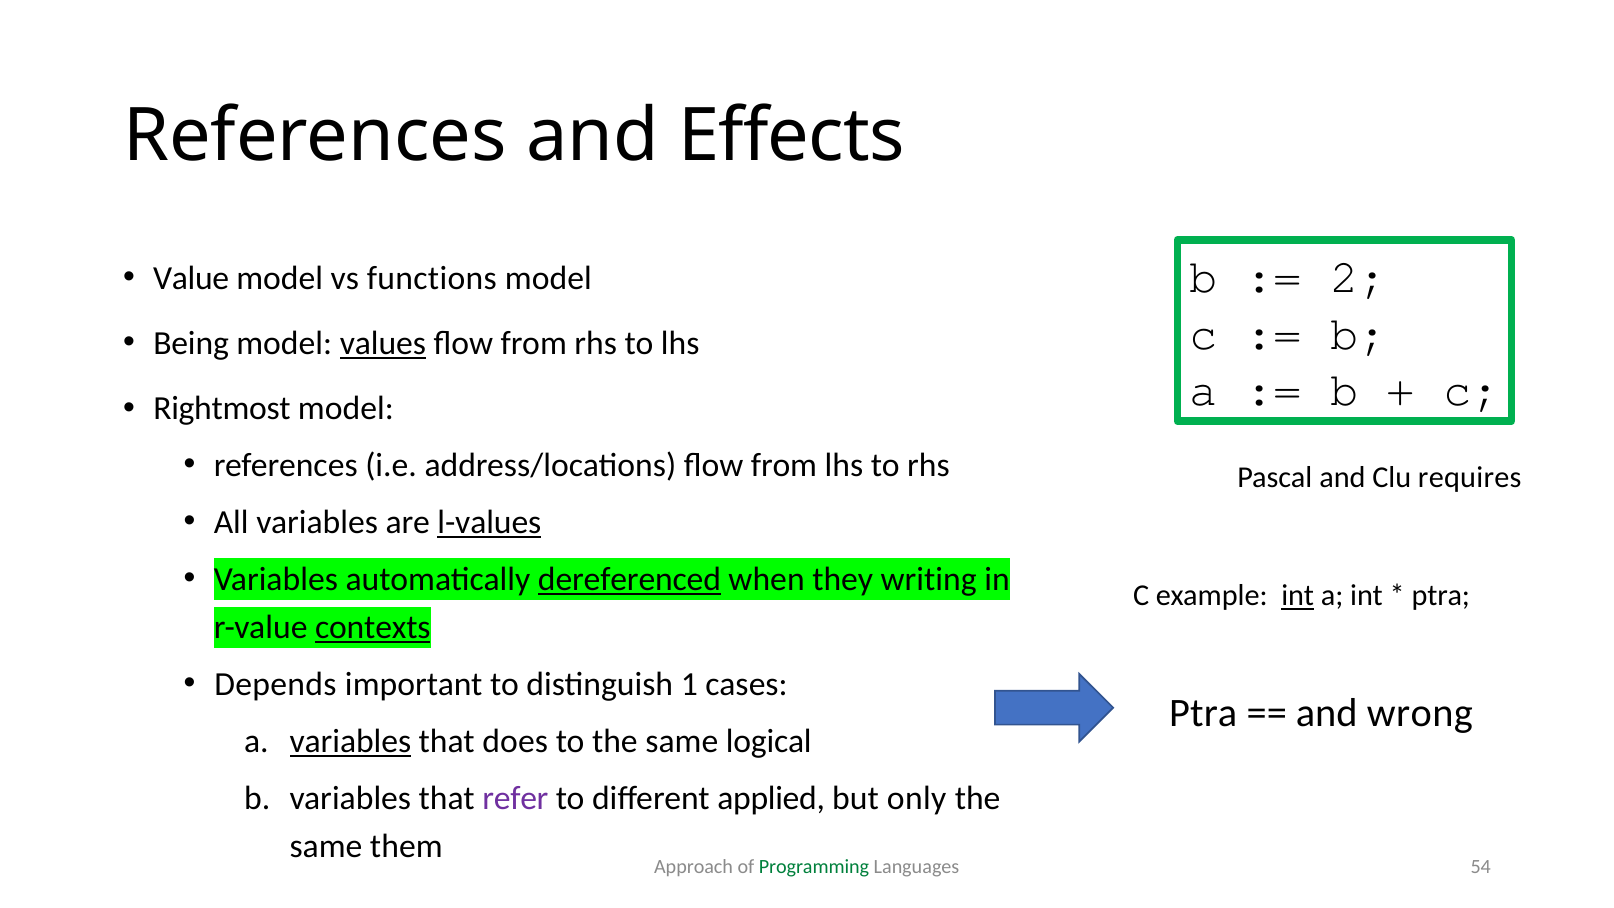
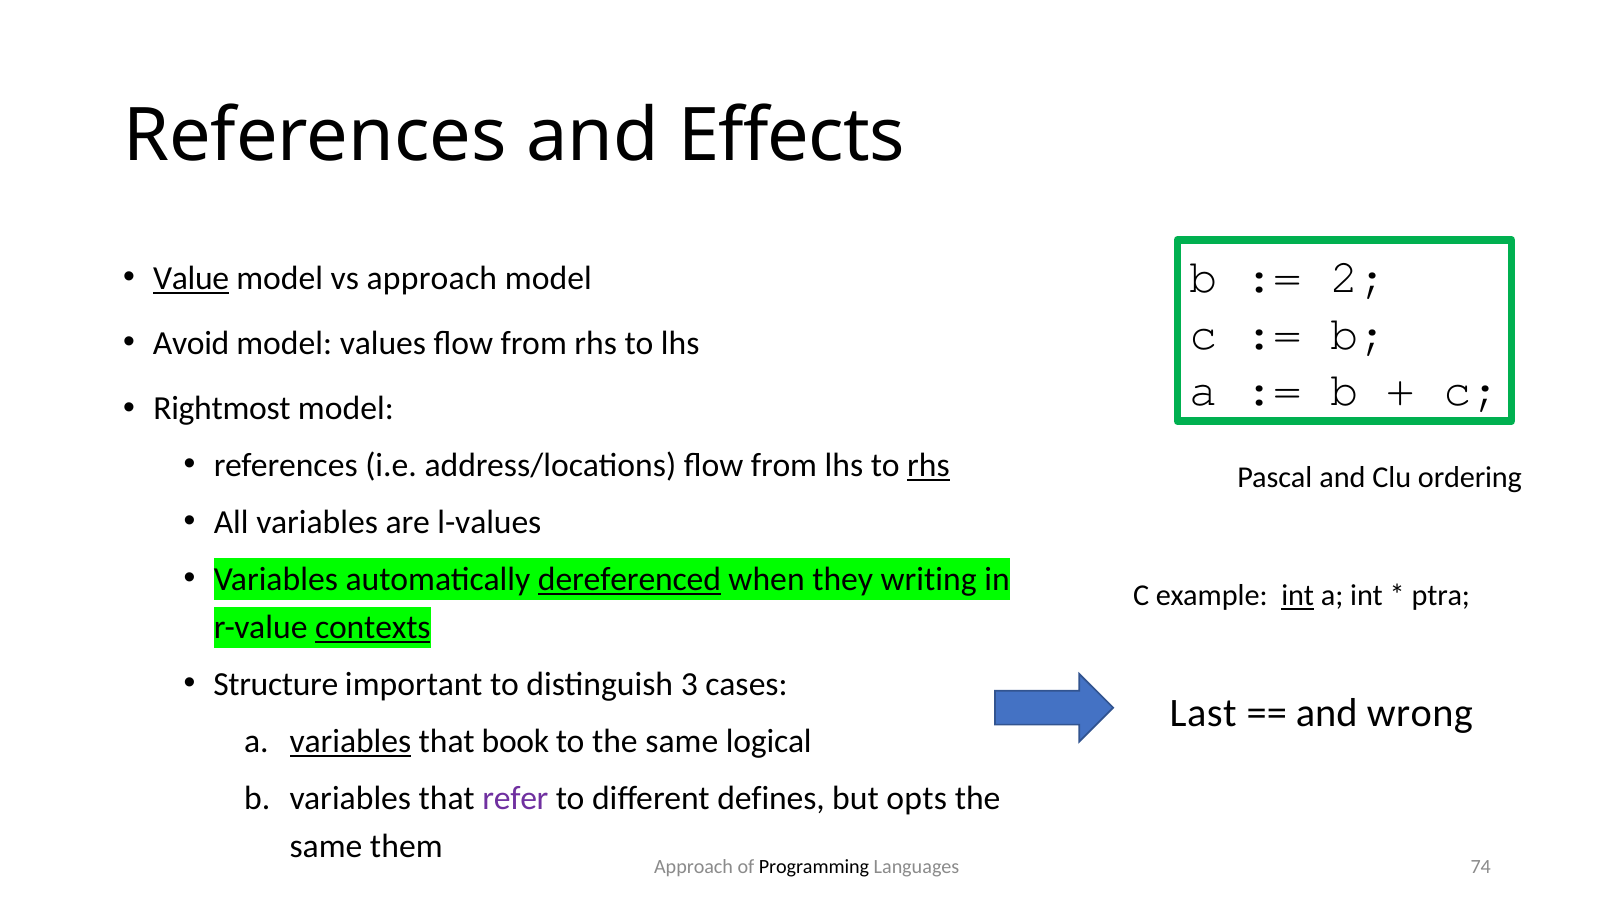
Value underline: none -> present (191, 278)
vs functions: functions -> approach (432, 278)
Being: Being -> Avoid (191, 344)
values underline: present -> none (383, 344)
rhs underline: none -> present (928, 466)
requires: requires -> ordering (1470, 477)
l-values underline: present -> none (489, 522)
Depends: Depends -> Structure (276, 684)
1: 1 -> 3 (689, 684)
Ptra: Ptra -> Last (1203, 713)
does: does -> book (515, 741)
applied: applied -> defines (771, 798)
only: only -> opts (917, 798)
Programming colour: green -> black (814, 867)
54: 54 -> 74 (1481, 867)
